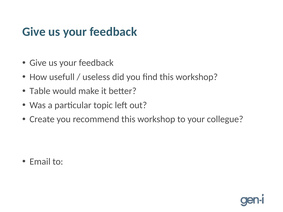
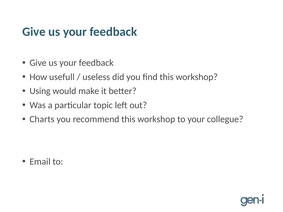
Table: Table -> Using (40, 91)
Create: Create -> Charts (42, 119)
